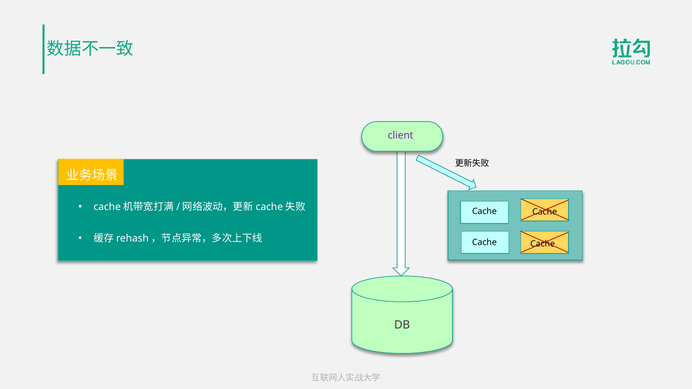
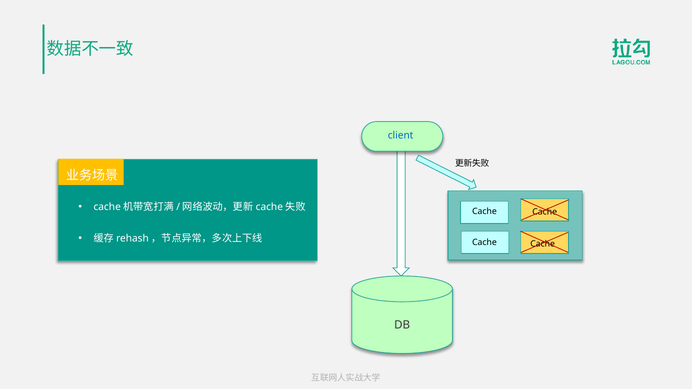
client colour: purple -> blue (401, 135)
